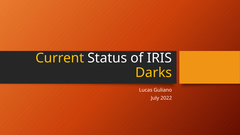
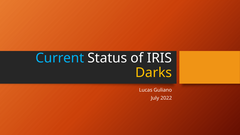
Current colour: yellow -> light blue (60, 58)
